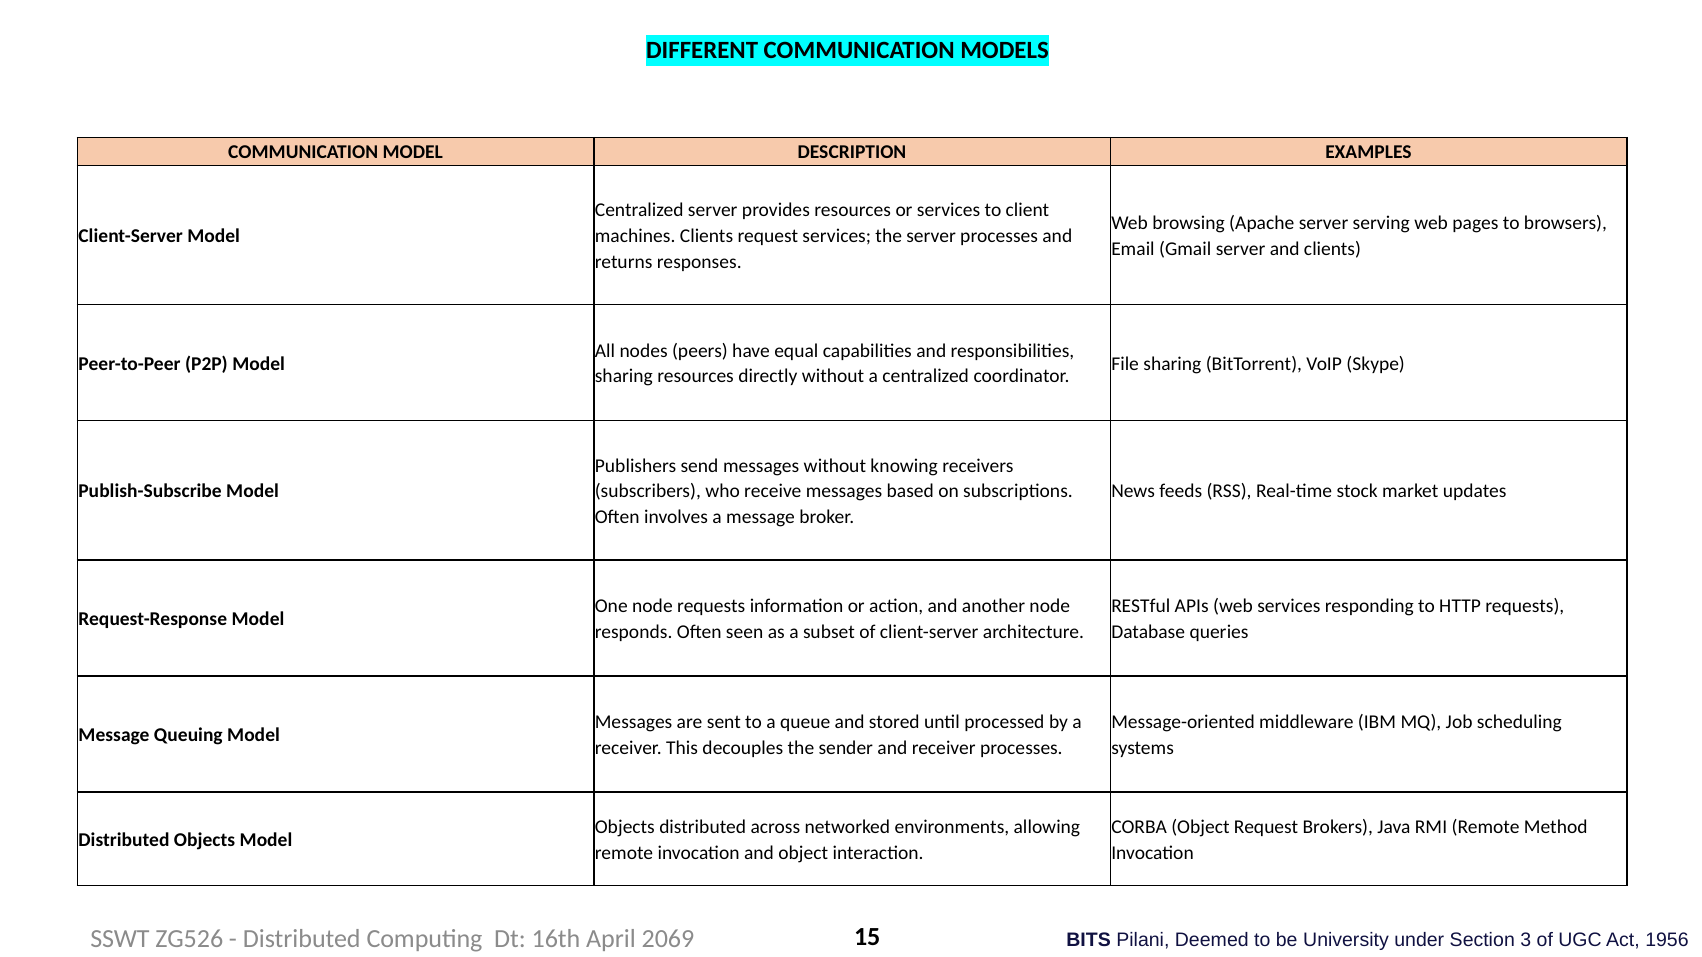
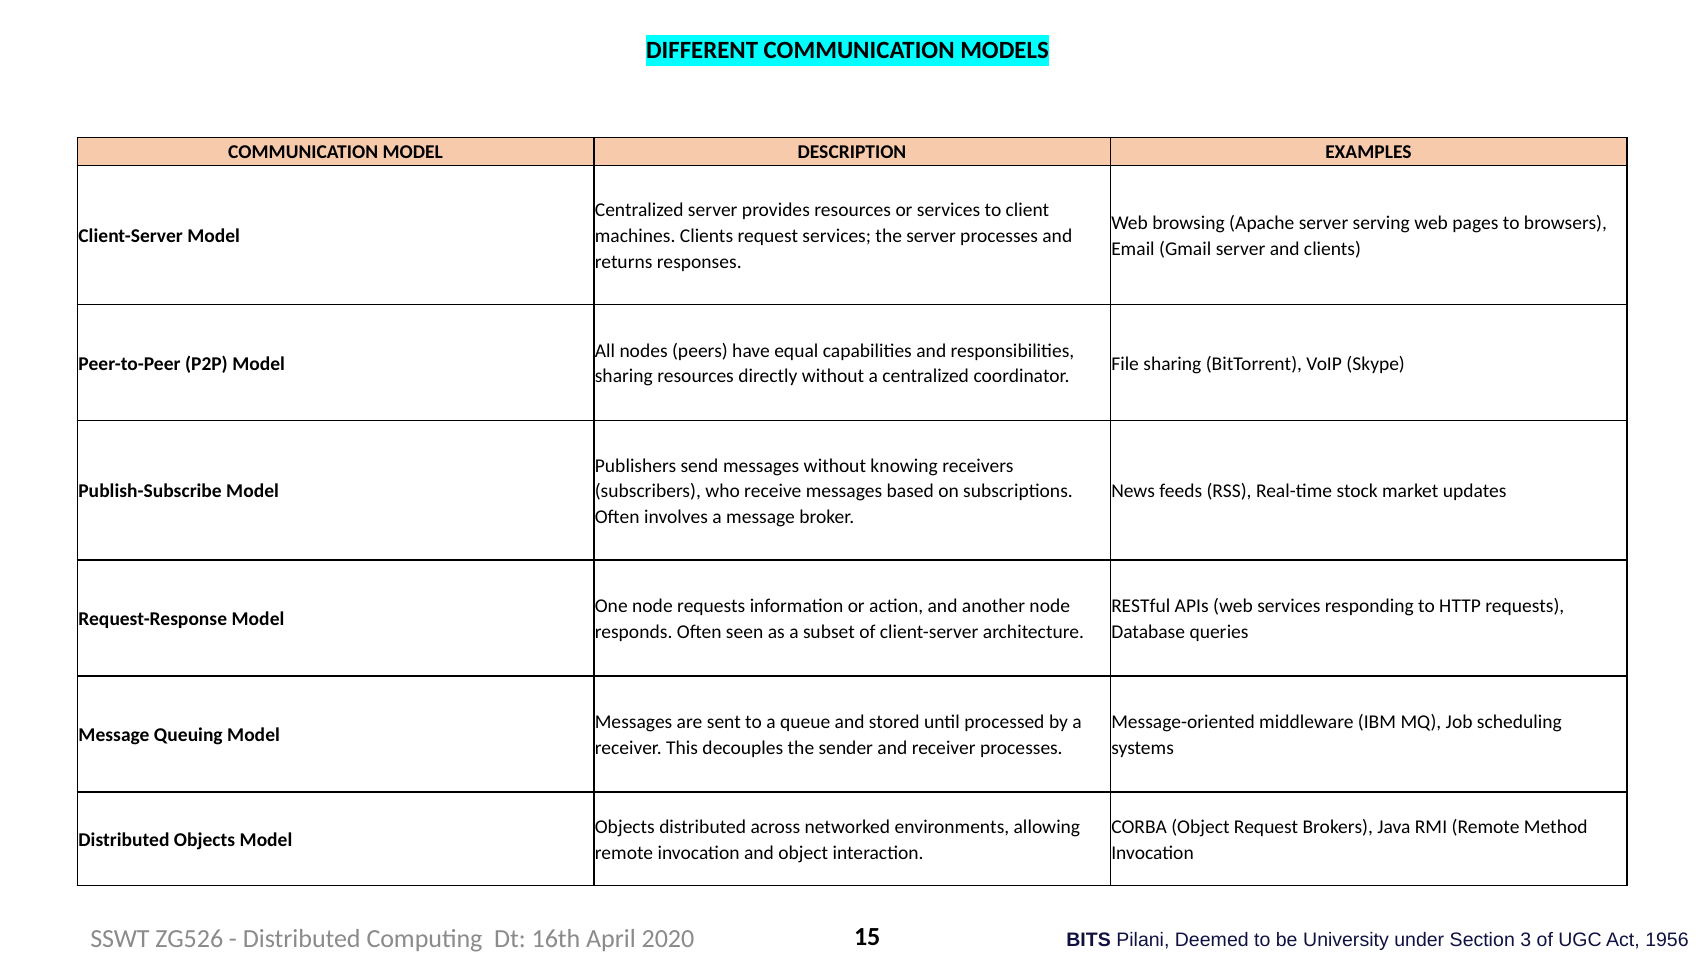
2069: 2069 -> 2020 (668, 939)
